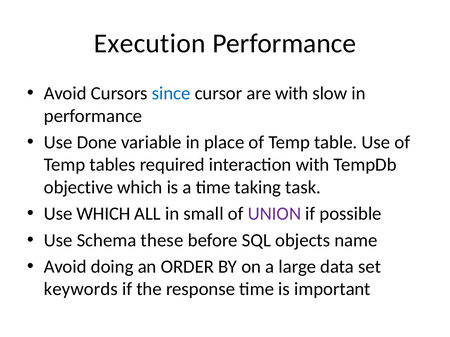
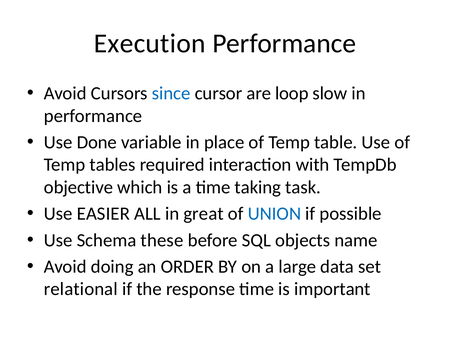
are with: with -> loop (292, 94)
Use WHICH: WHICH -> EASIER (103, 214)
small: small -> great (204, 214)
UNION colour: purple -> blue (274, 214)
keywords: keywords -> relational (81, 290)
